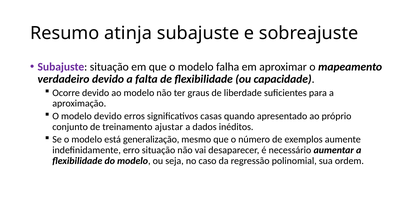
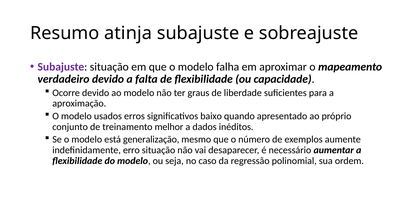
modelo devido: devido -> usados (108, 116)
casas: casas -> baixo (211, 116)
ajustar: ajustar -> melhor (169, 127)
